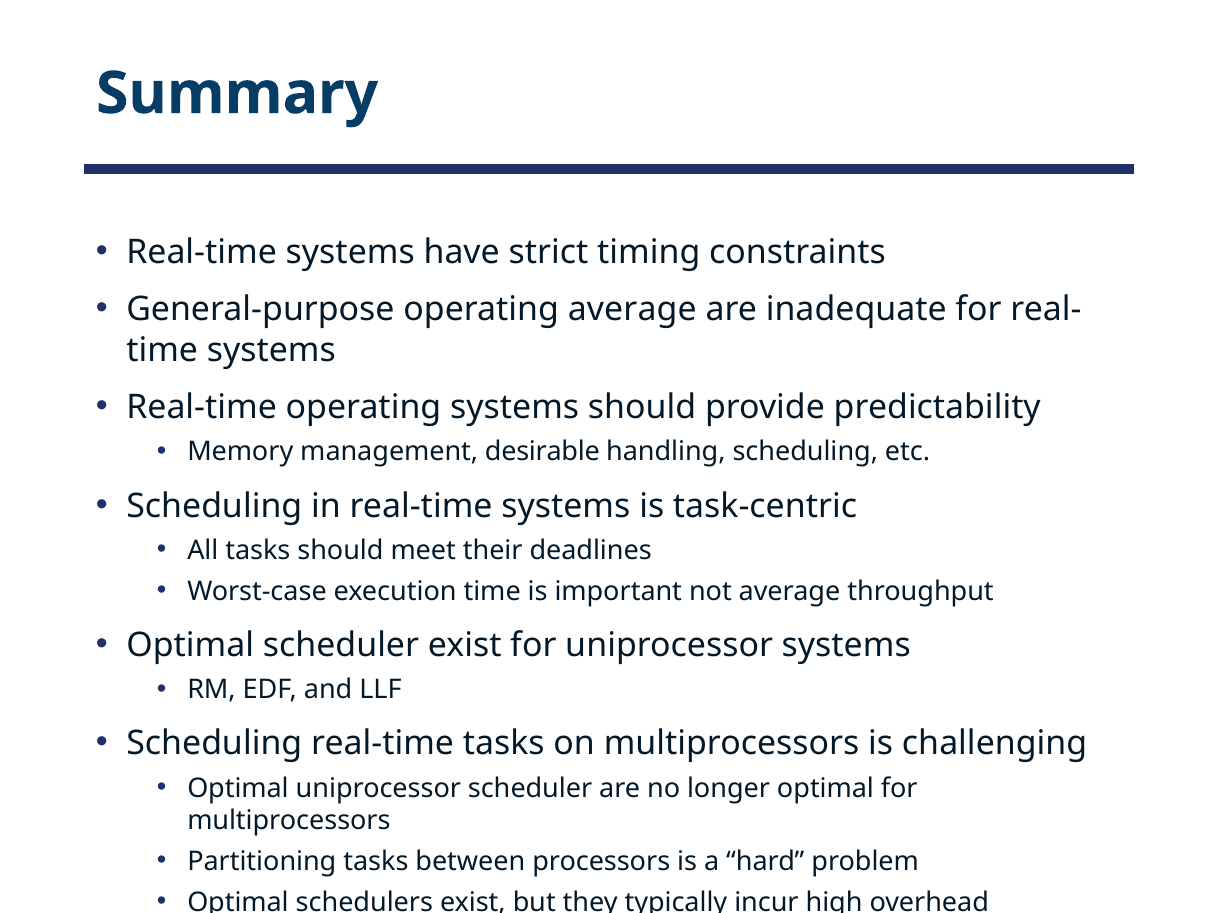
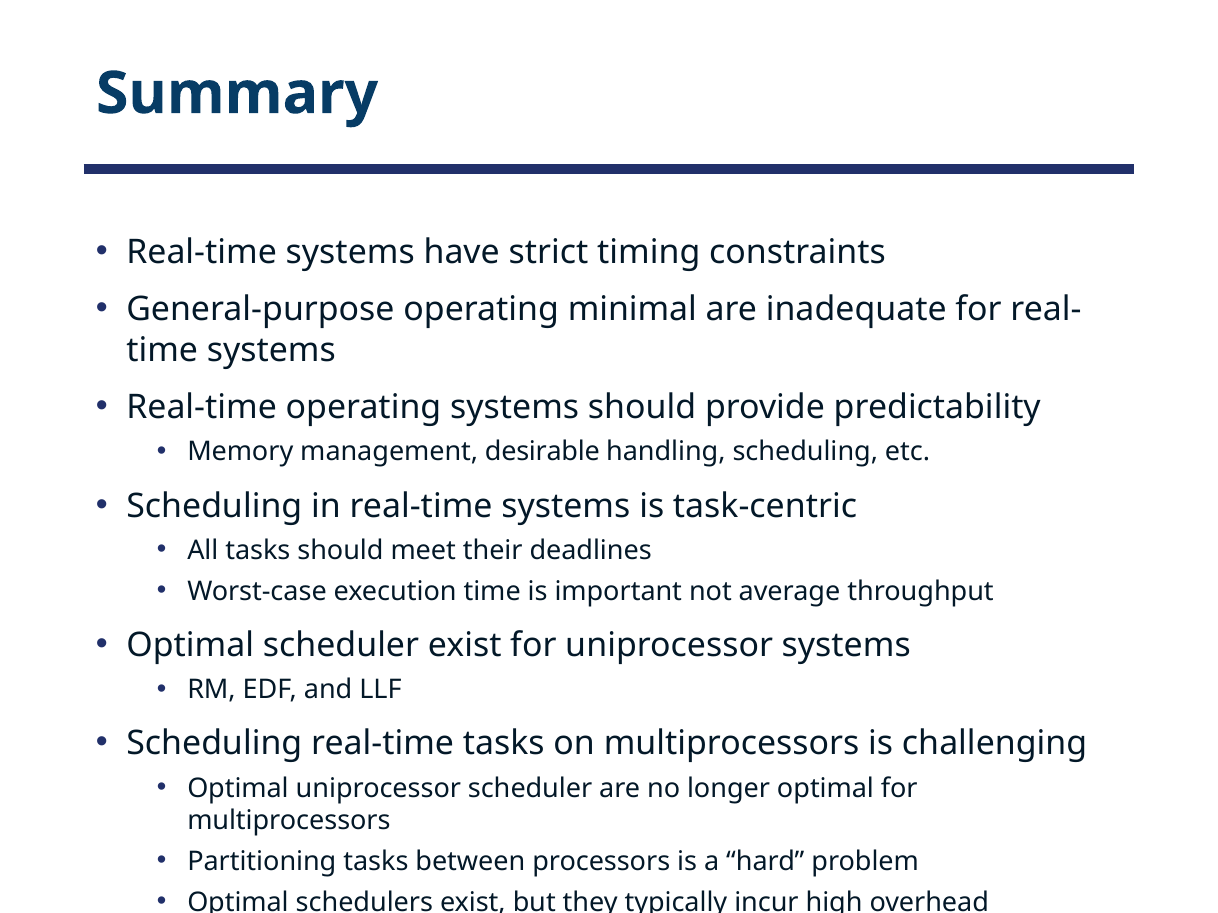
operating average: average -> minimal (632, 310)
